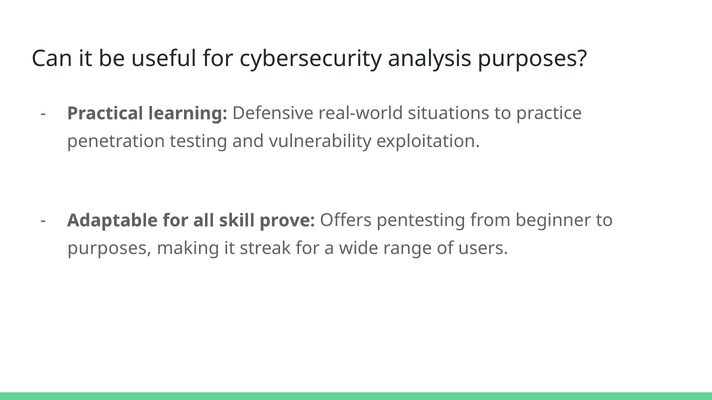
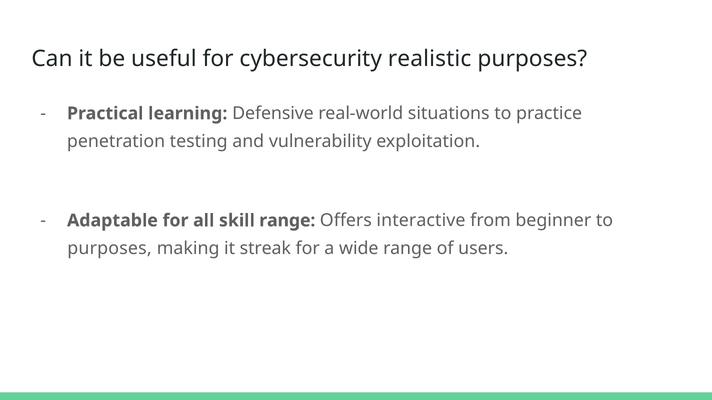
analysis: analysis -> realistic (430, 59)
skill prove: prove -> range (287, 221)
pentesting: pentesting -> interactive (421, 221)
